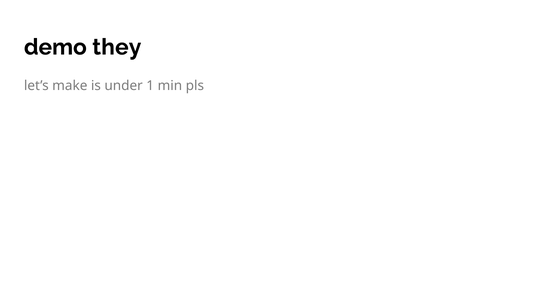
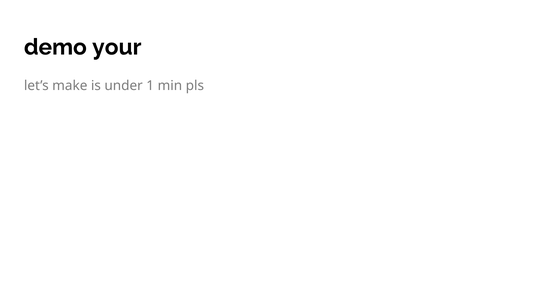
they: they -> your (117, 47)
